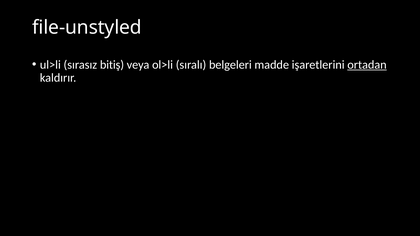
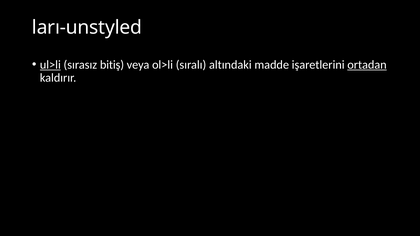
file-unstyled: file-unstyled -> ları-unstyled (87, 28)
ul>li underline: none -> present (50, 65)
belgeleri: belgeleri -> altındaki (230, 65)
